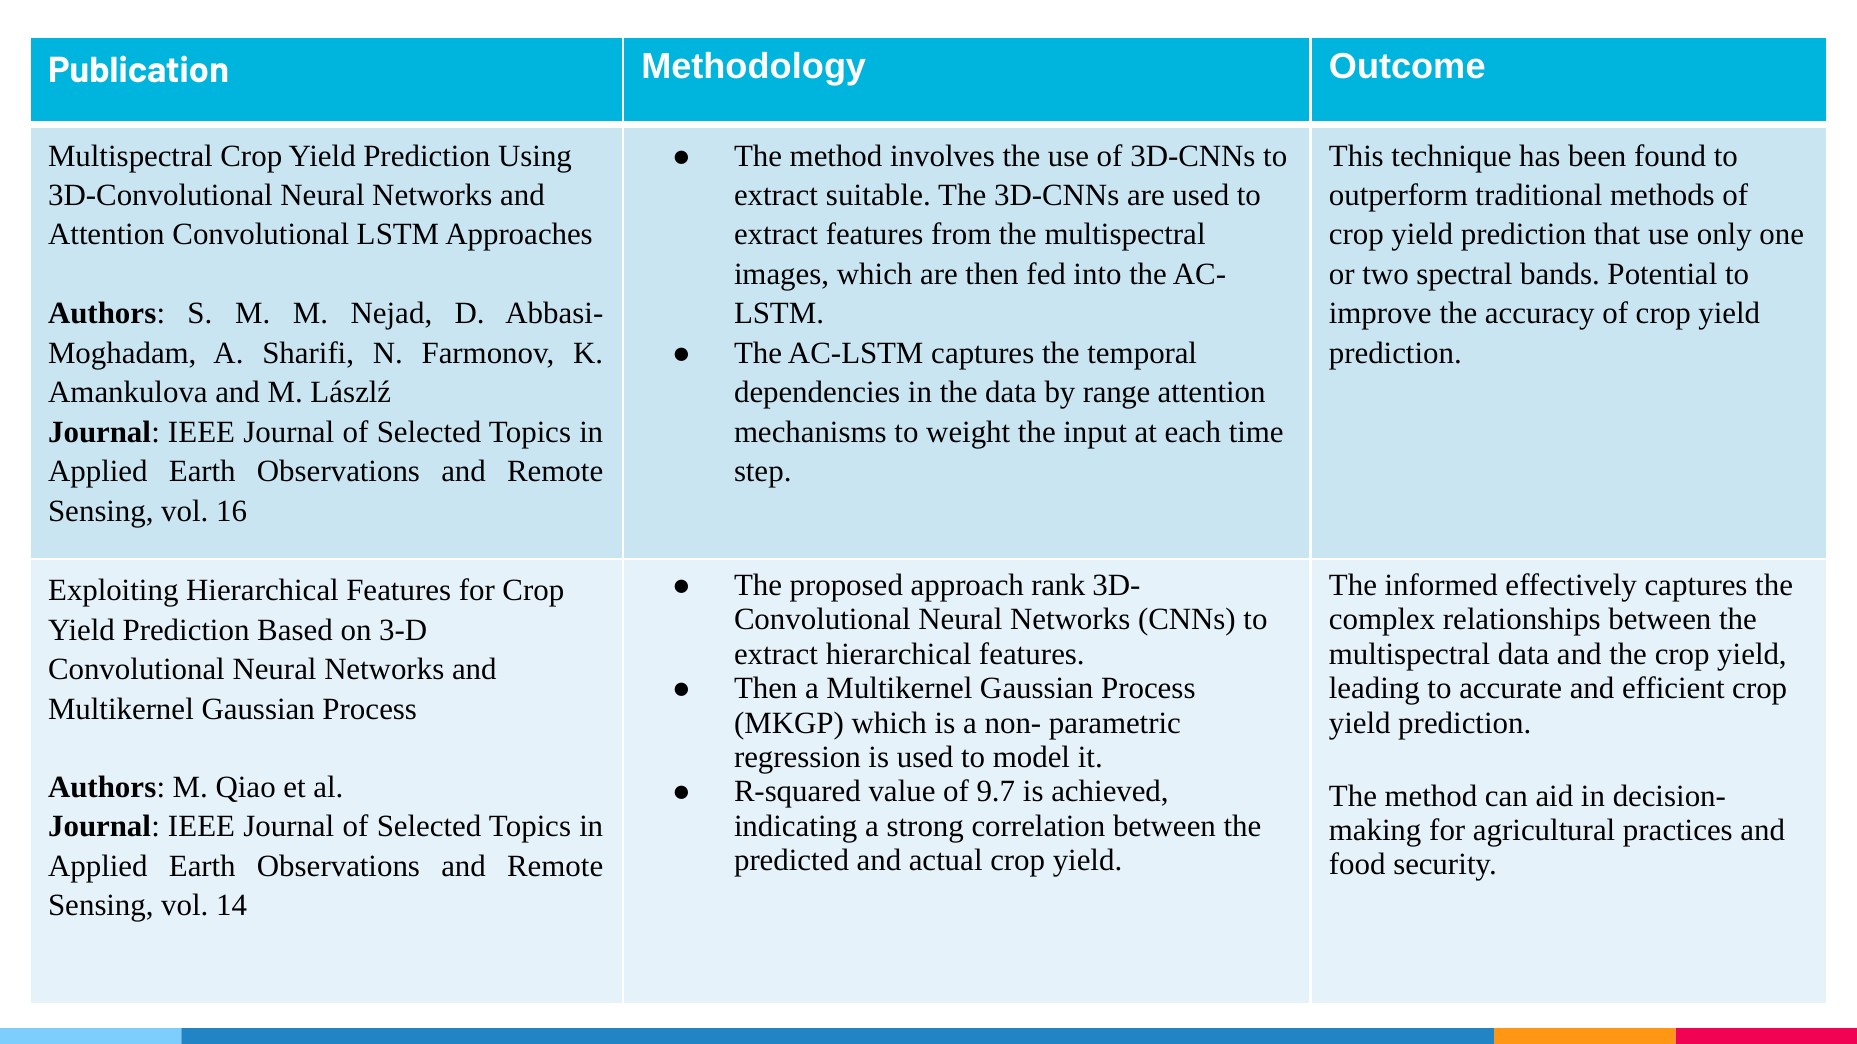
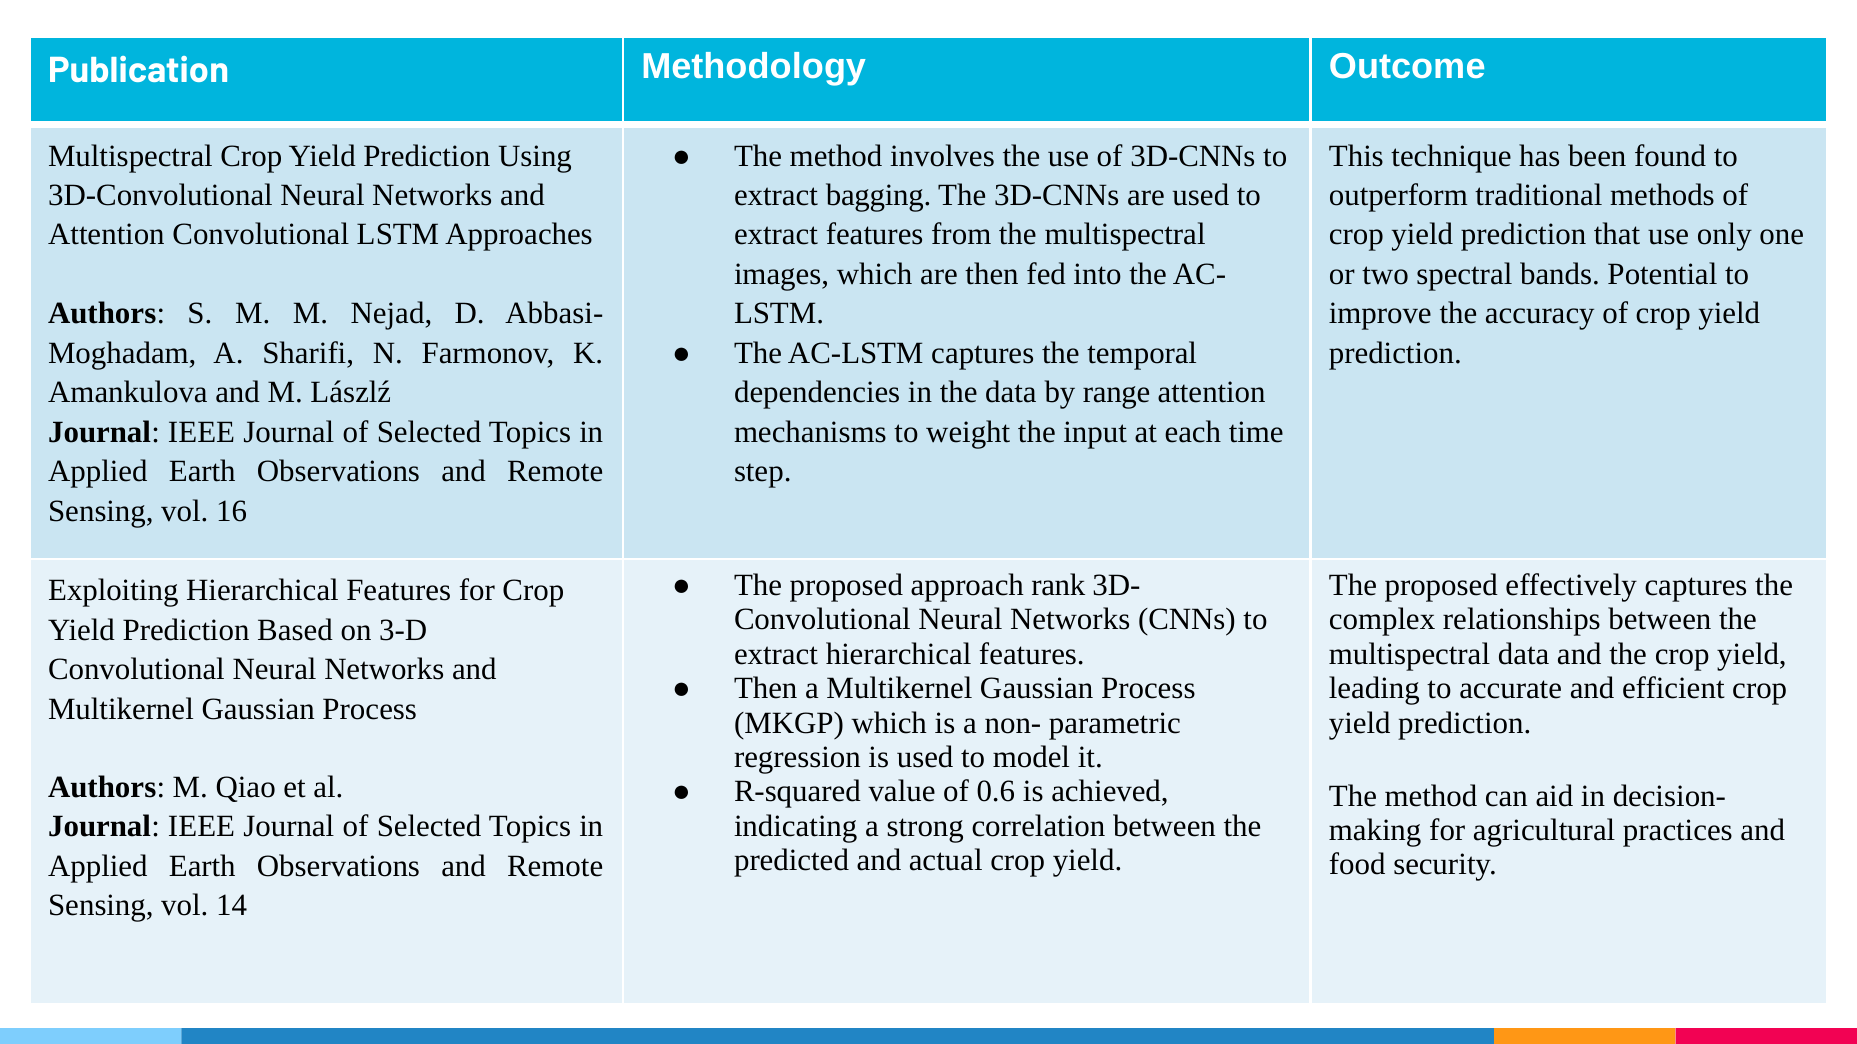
suitable: suitable -> bagging (879, 195)
informed: informed -> proposed (1441, 586)
9.7: 9.7 -> 0.6 (996, 792)
